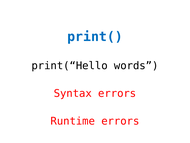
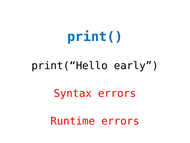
words: words -> early (136, 66)
